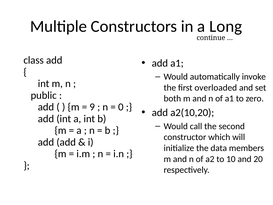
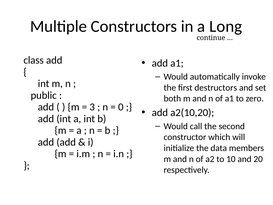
overloaded: overloaded -> destructors (216, 88)
9: 9 -> 3 (92, 107)
